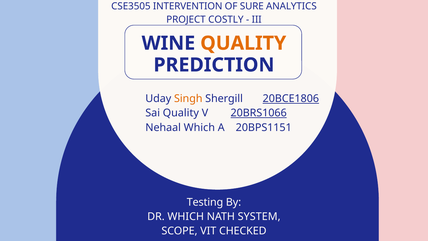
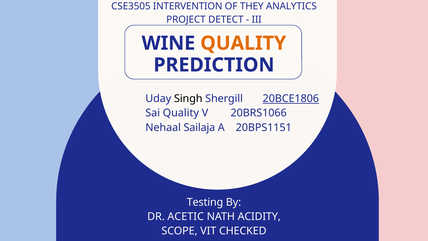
SURE: SURE -> THEY (252, 6)
COSTLY: COSTLY -> DETECT (226, 20)
Singh colour: orange -> black (188, 99)
20BRS1066 underline: present -> none (259, 113)
Nehaal Which: Which -> Sailaja (199, 127)
DR WHICH: WHICH -> ACETIC (186, 216)
SYSTEM: SYSTEM -> ACIDITY (259, 216)
